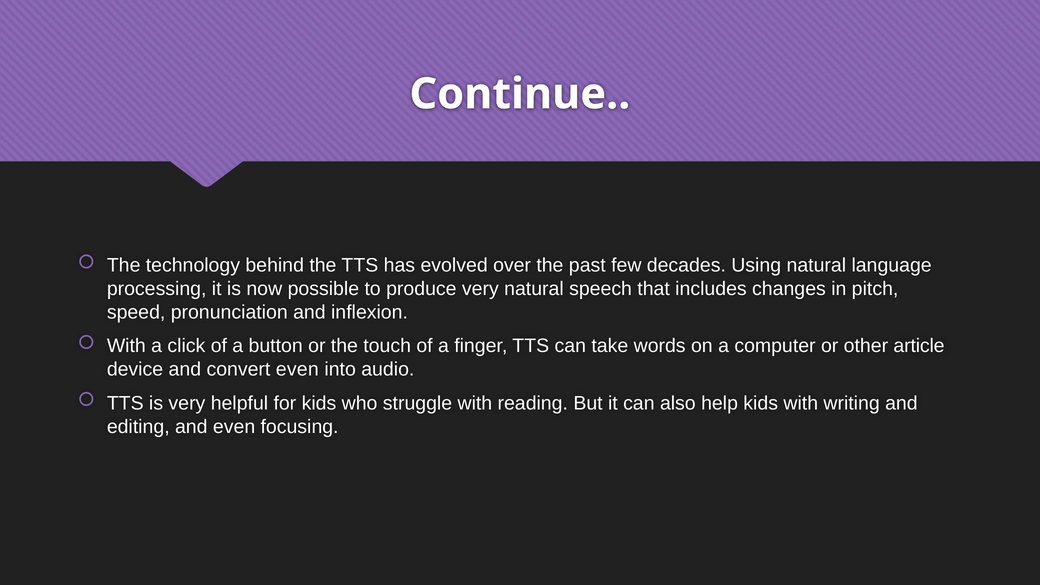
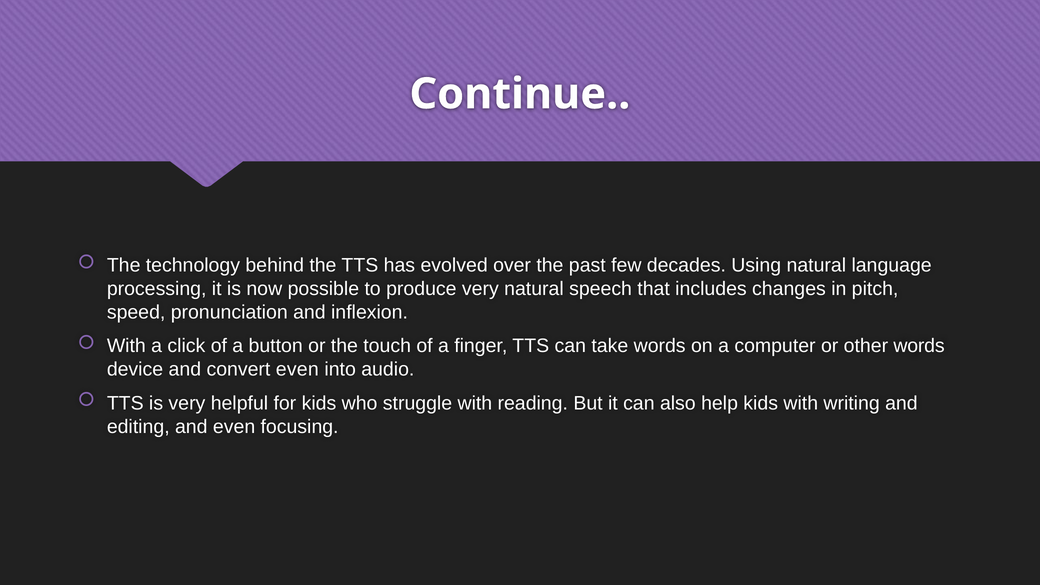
other article: article -> words (919, 346)
